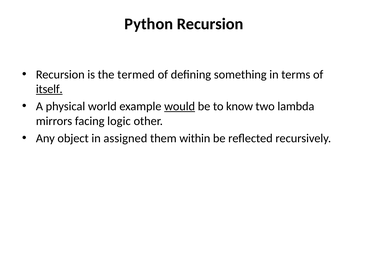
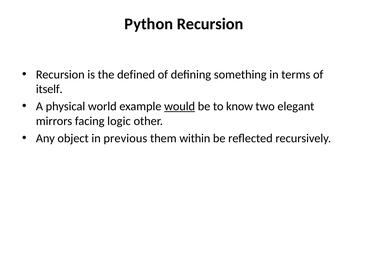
termed: termed -> defined (136, 74)
itself underline: present -> none (49, 89)
lambda: lambda -> elegant (296, 106)
assigned: assigned -> previous (125, 138)
